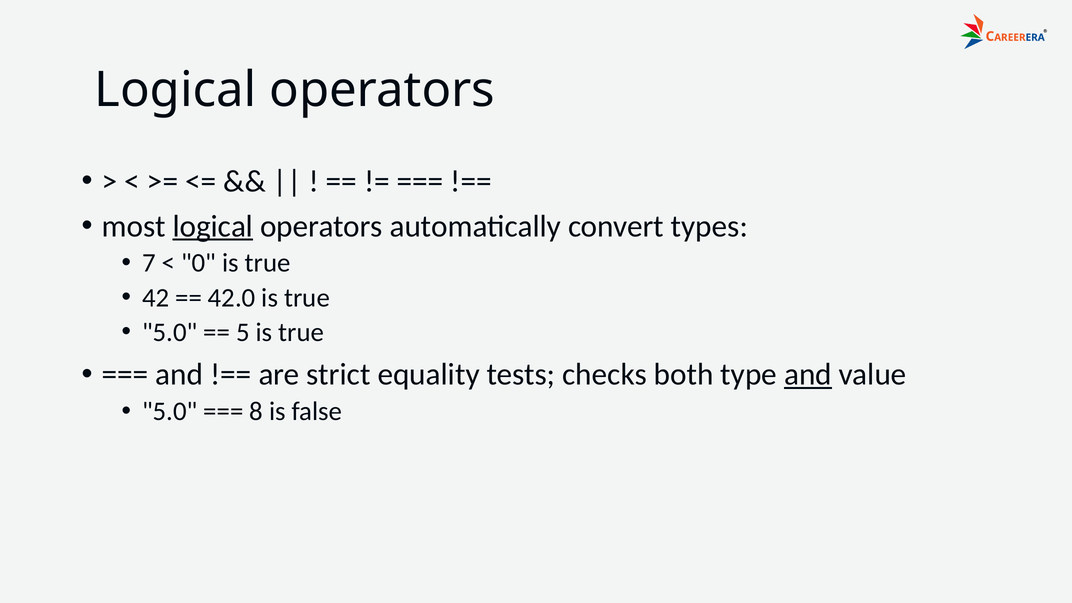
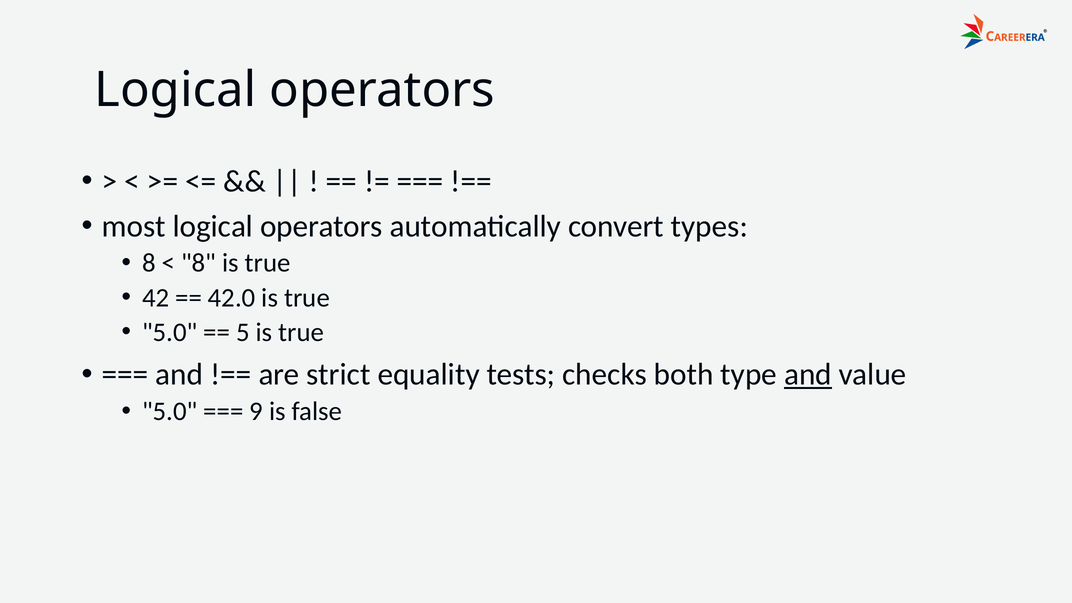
logical underline: present -> none (213, 226)
7: 7 -> 8 (149, 263)
0: 0 -> 8 (199, 263)
8: 8 -> 9 (256, 412)
